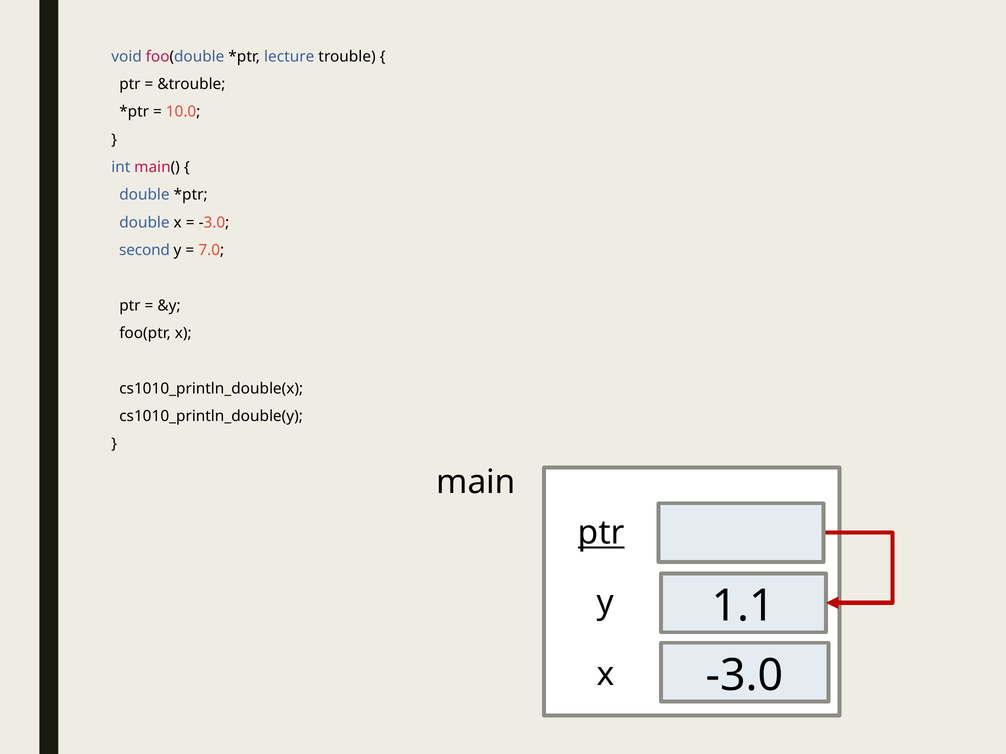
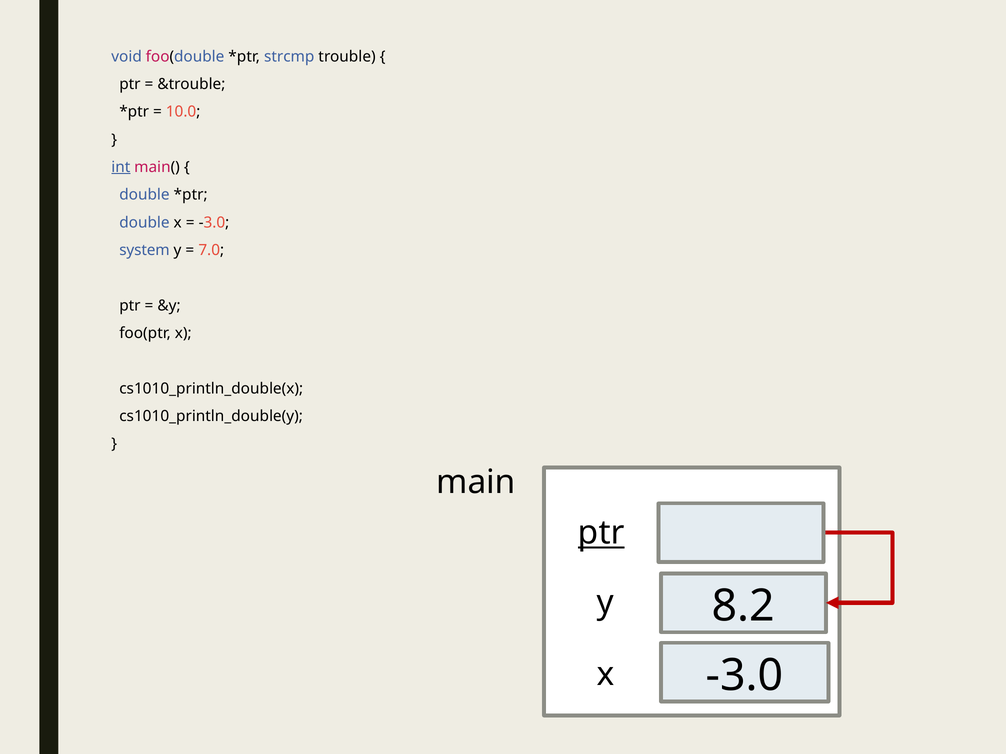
lecture: lecture -> strcmp (289, 56)
int underline: none -> present (121, 167)
second: second -> system (144, 250)
1.1: 1.1 -> 8.2 (743, 606)
